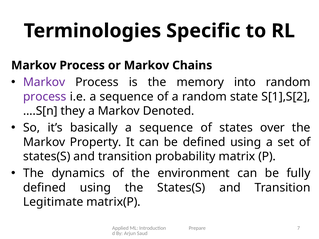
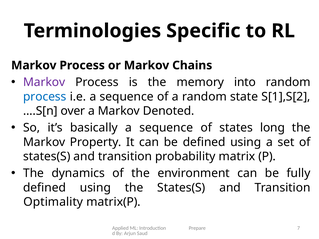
process colour: purple -> blue (45, 97)
they: they -> over (73, 111)
over: over -> long (273, 128)
Legitimate: Legitimate -> Optimality (53, 202)
